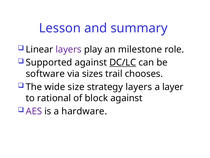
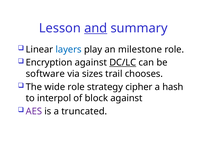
and underline: none -> present (96, 28)
layers colour: purple -> blue (69, 49)
Supported: Supported -> Encryption (49, 62)
wide size: size -> role (76, 87)
strategy layers: layers -> cipher (139, 87)
layer: layer -> hash (173, 87)
rational: rational -> interpol (54, 98)
hardware: hardware -> truncated (84, 111)
